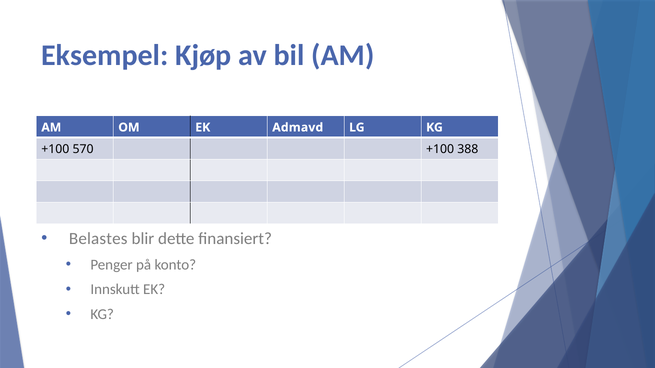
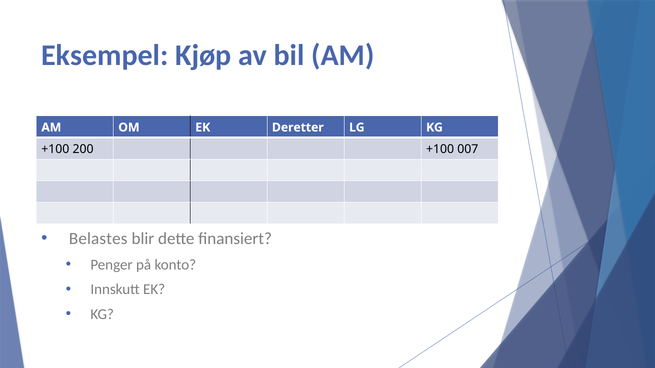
Admavd: Admavd -> Deretter (298, 128)
570: 570 -> 200 (83, 149)
388: 388 -> 007 (468, 149)
